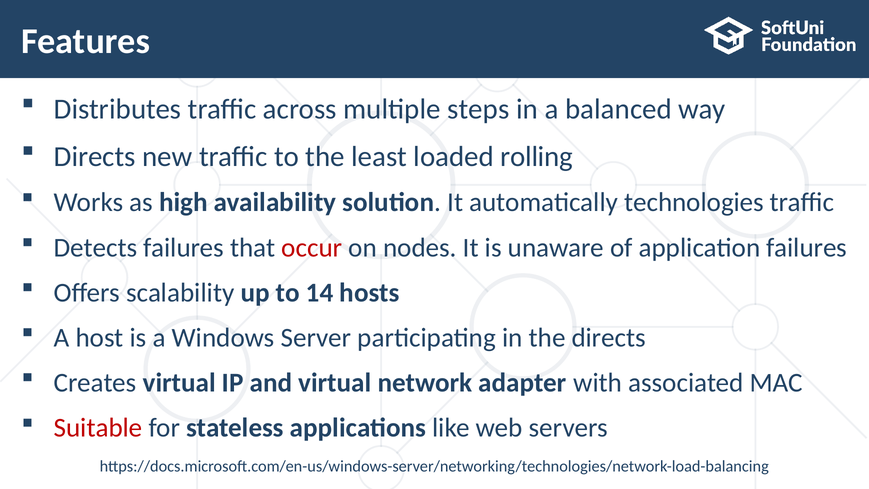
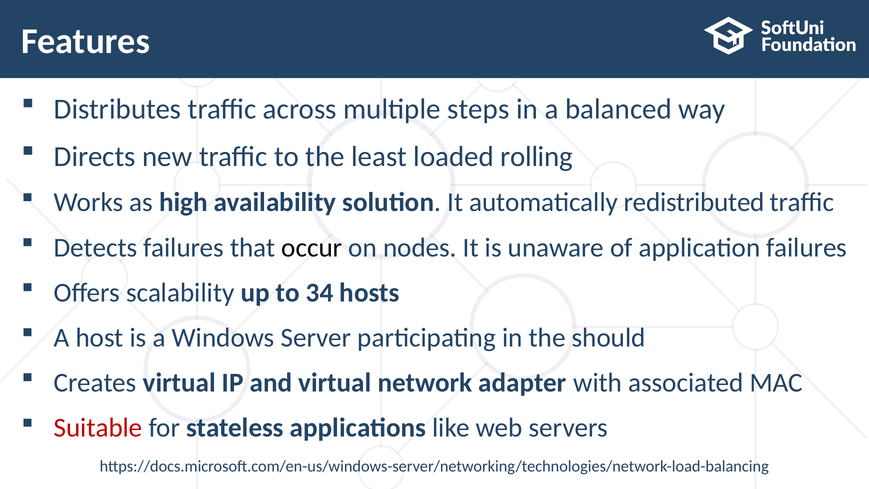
technologies: technologies -> redistributed (694, 202)
occur colour: red -> black (312, 248)
14: 14 -> 34 (320, 293)
the directs: directs -> should (609, 338)
